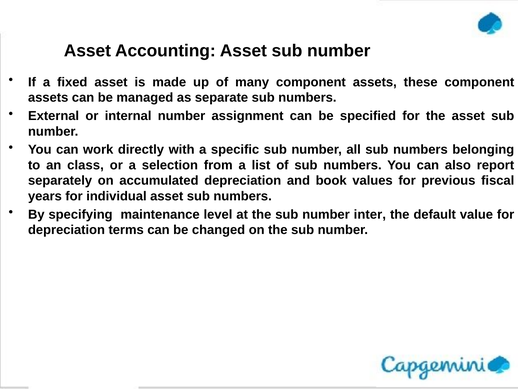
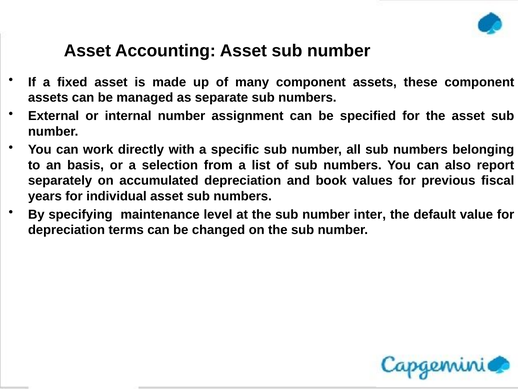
class: class -> basis (86, 165)
